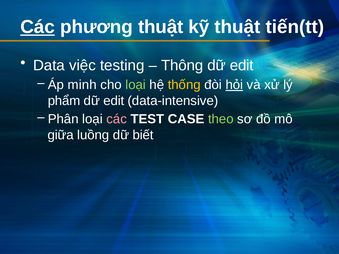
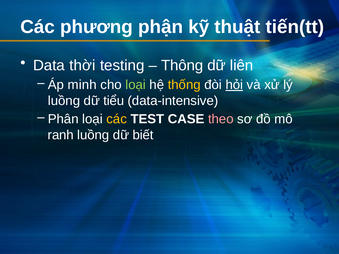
Các underline: present -> none (38, 27)
phương thuật: thuật -> phận (161, 27)
việc: việc -> thời (82, 65)
edit: edit -> liên (242, 65)
phẩm: phẩm -> luồng (64, 101)
edit: edit -> tiểu (114, 101)
các colour: pink -> yellow (117, 119)
theo colour: light green -> pink (221, 119)
giữa: giữa -> ranh (61, 135)
